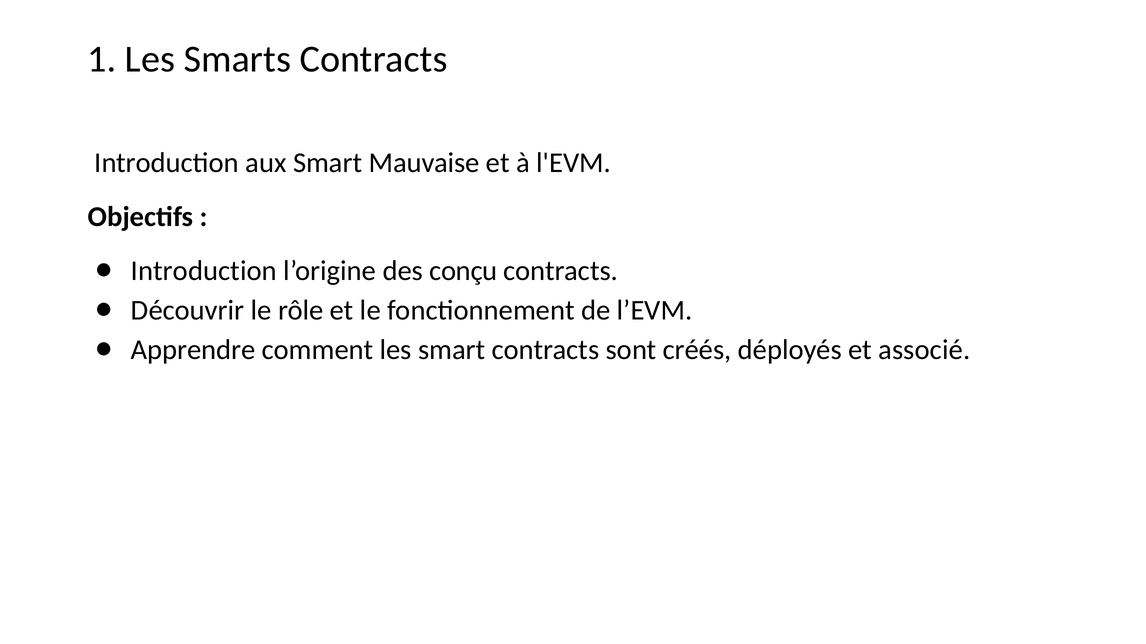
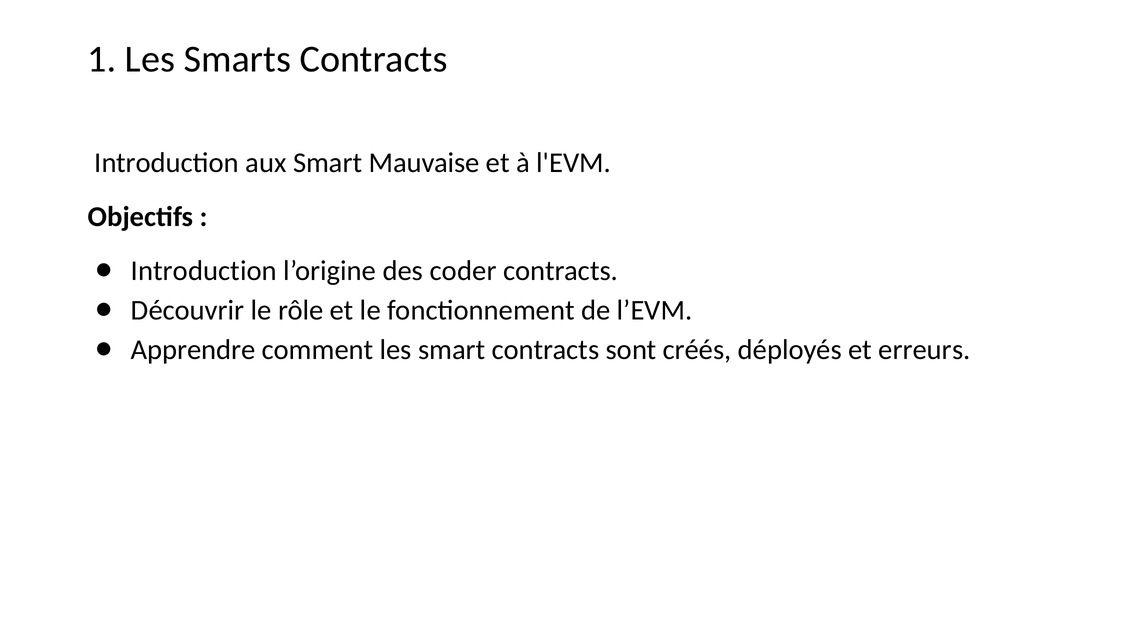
conçu: conçu -> coder (463, 271)
associé: associé -> erreurs (924, 350)
